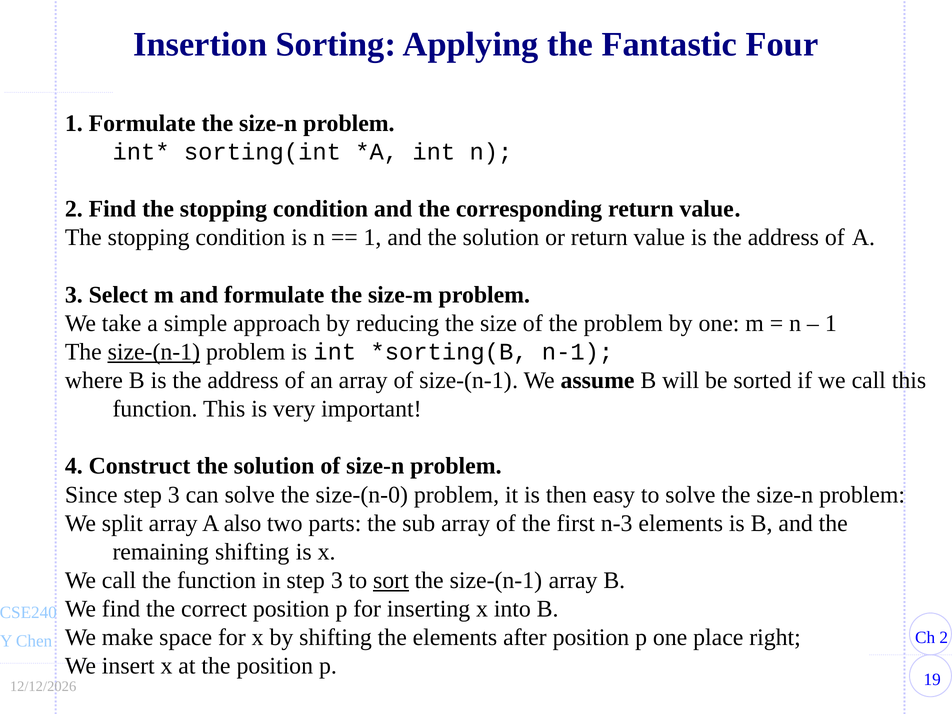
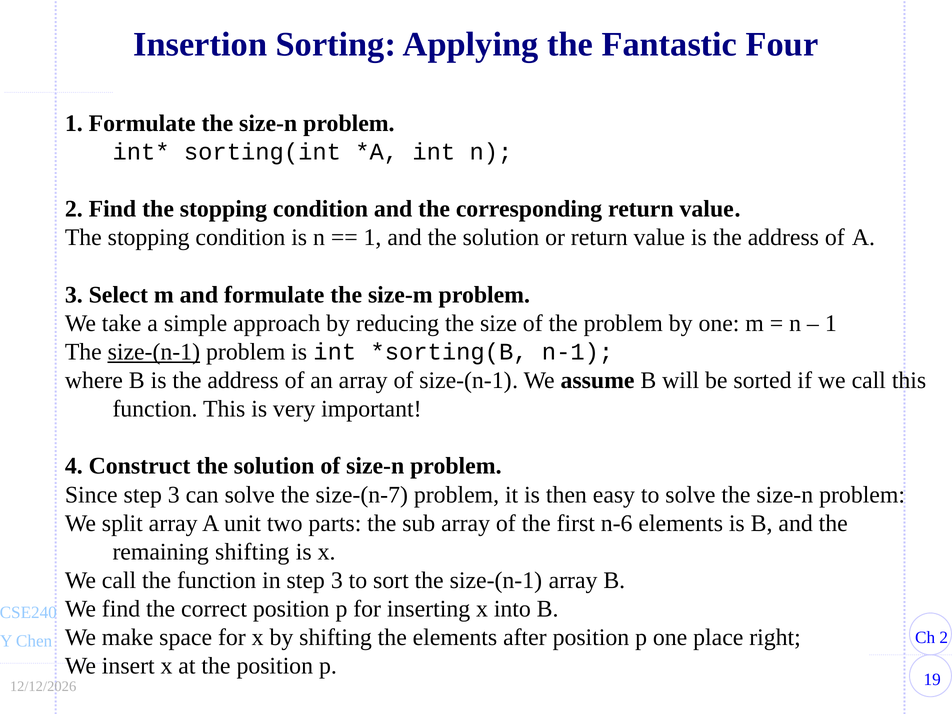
size-(n-0: size-(n-0 -> size-(n-7 (362, 495)
also: also -> unit (242, 523)
n-3: n-3 -> n-6 (617, 523)
sort underline: present -> none (391, 580)
